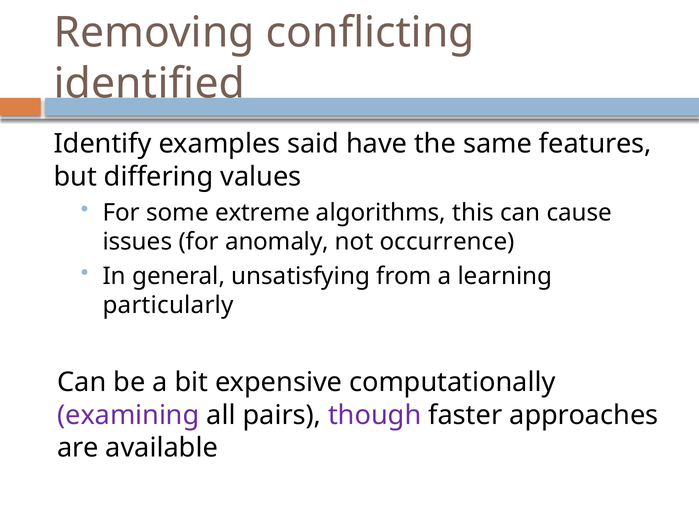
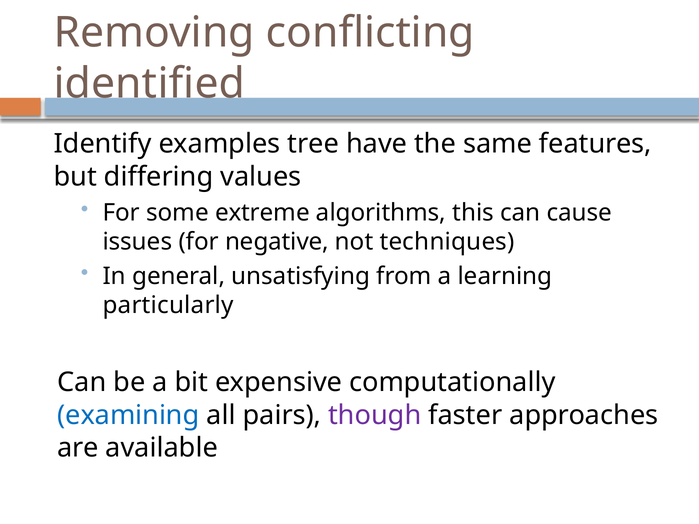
said: said -> tree (313, 144)
anomaly: anomaly -> negative (277, 242)
occurrence: occurrence -> techniques (447, 242)
examining colour: purple -> blue (128, 415)
